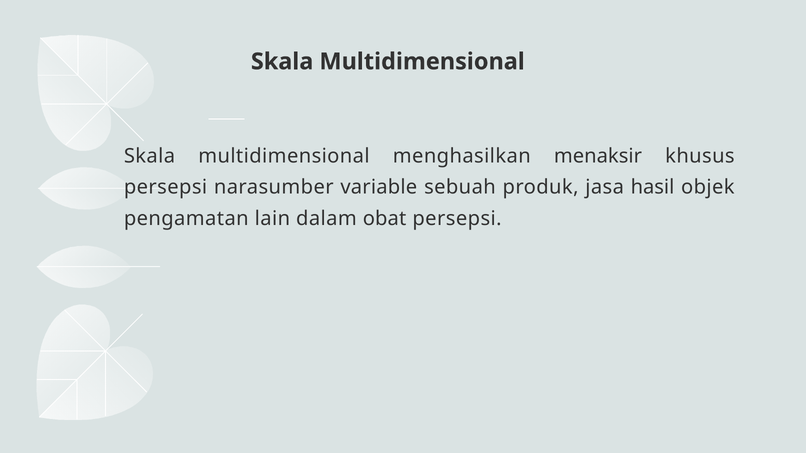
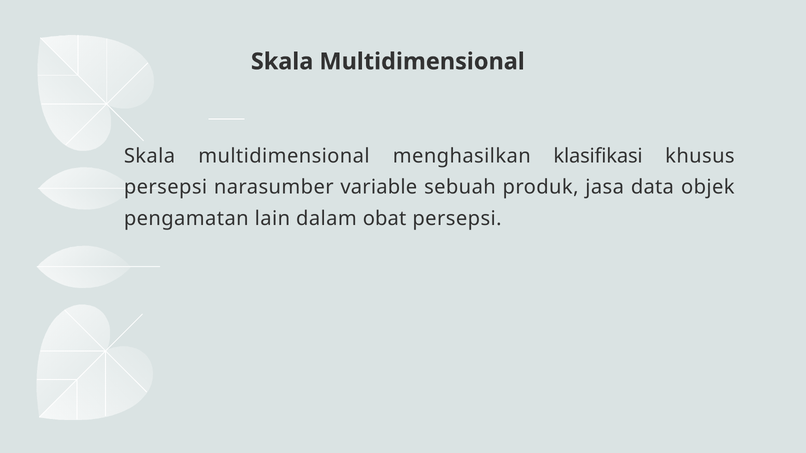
menaksir: menaksir -> klasifikasi (598, 156)
hasil: hasil -> data (652, 187)
